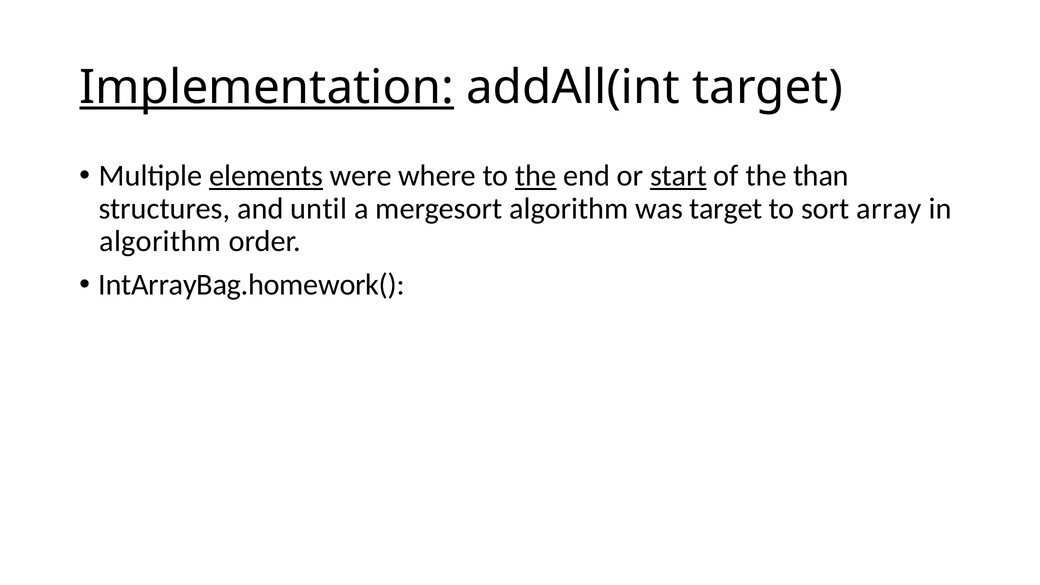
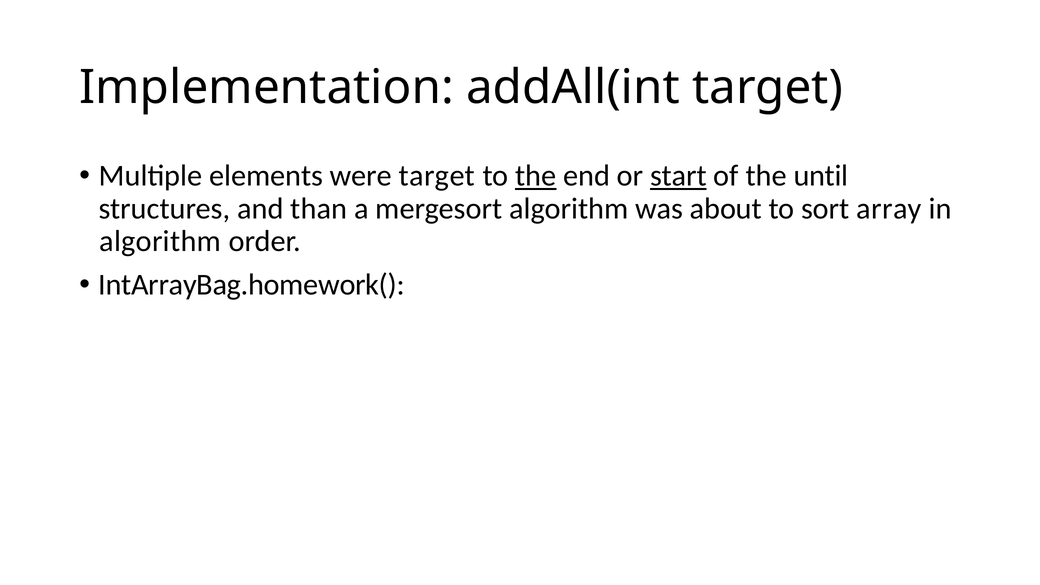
Implementation underline: present -> none (267, 87)
elements underline: present -> none (266, 176)
were where: where -> target (437, 176)
than: than -> until (821, 176)
until: until -> than (319, 209)
was target: target -> about (726, 209)
